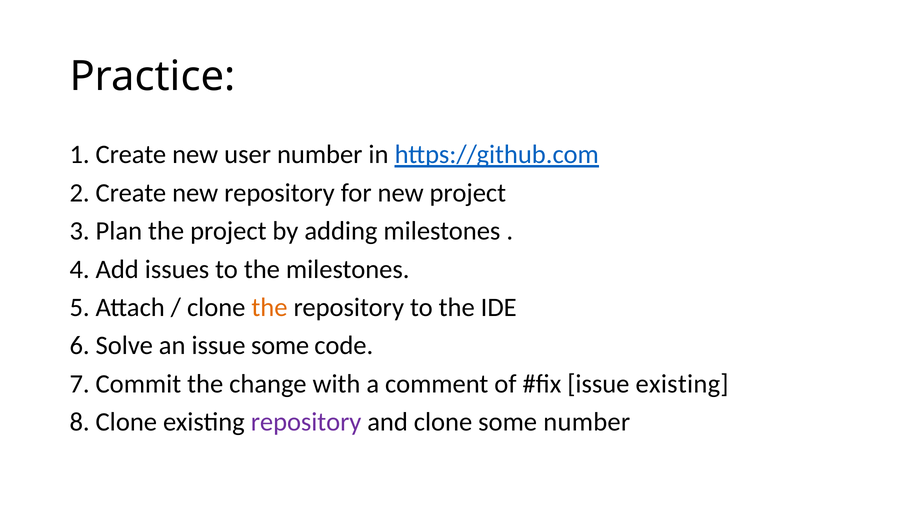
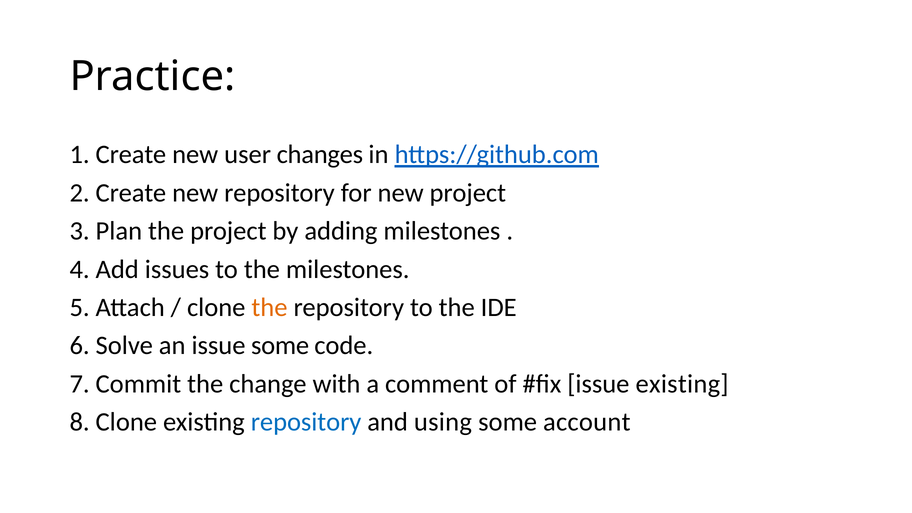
user number: number -> changes (320, 155)
repository colour: purple -> blue (306, 422)
and clone: clone -> using (443, 422)
some number: number -> account (587, 422)
